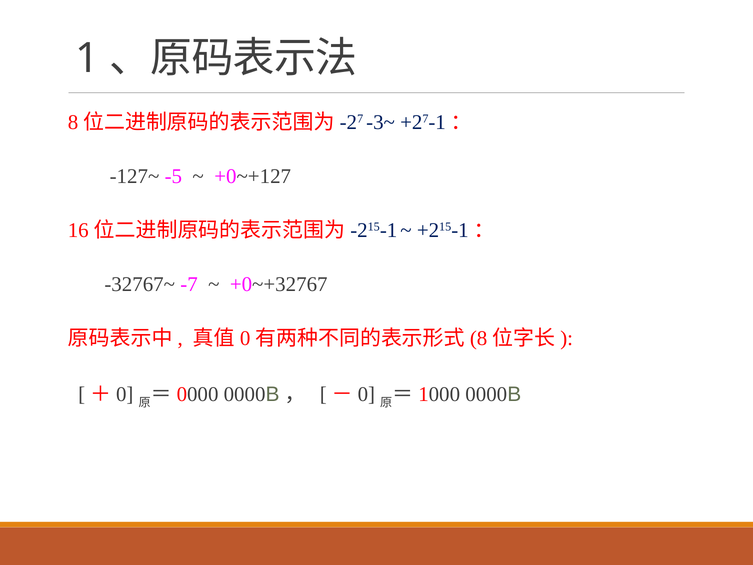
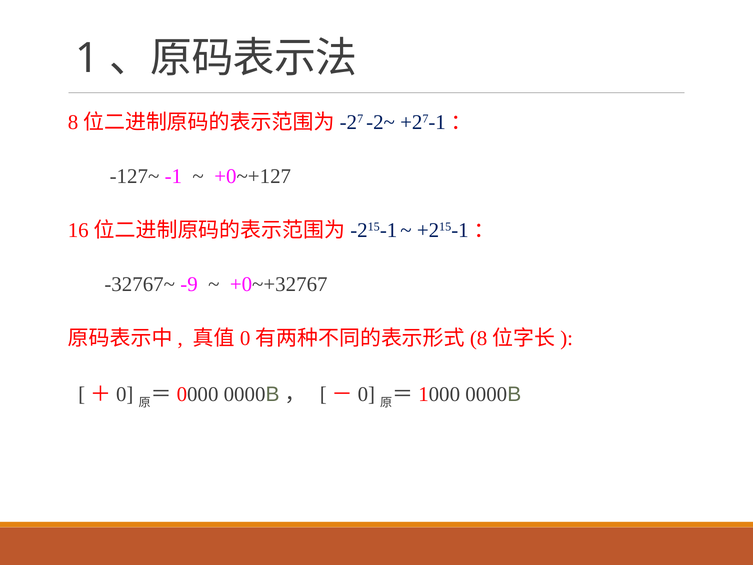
-3~: -3~ -> -2~ (381, 122)
-5: -5 -> -1 (173, 176)
-7: -7 -> -9 (189, 284)
